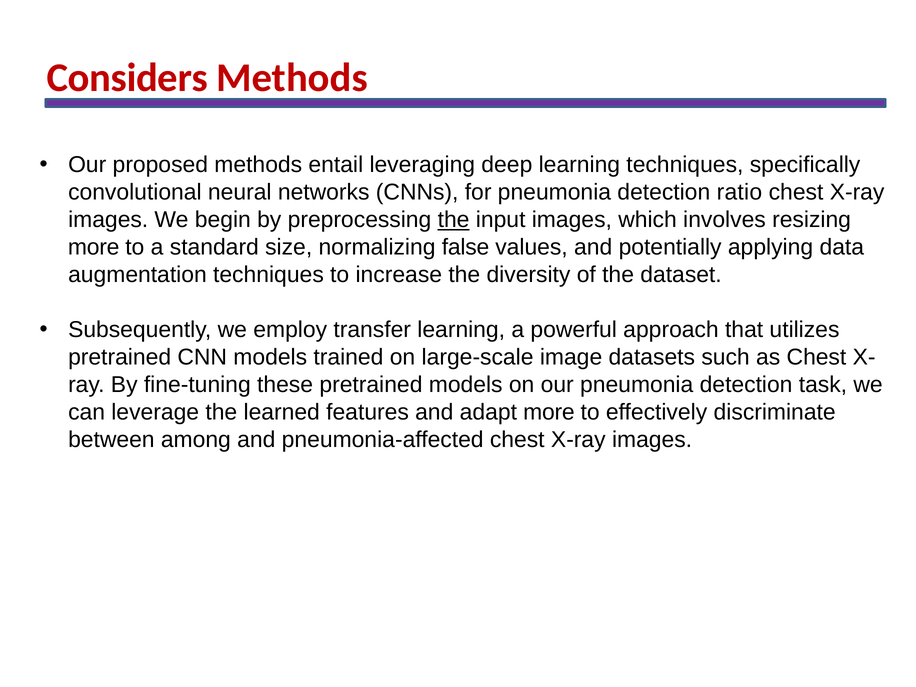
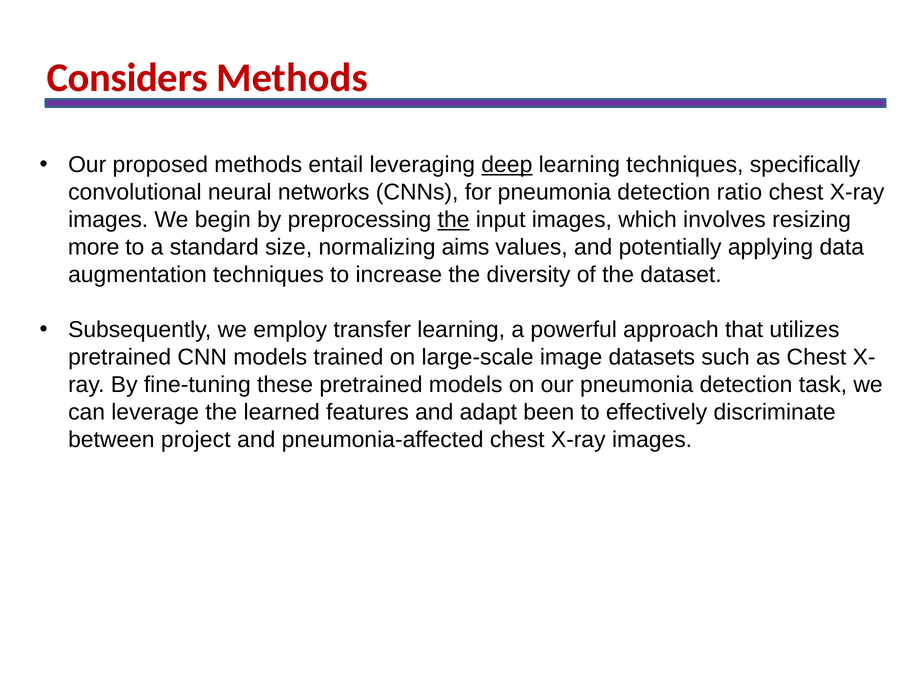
deep underline: none -> present (507, 165)
false: false -> aims (466, 247)
adapt more: more -> been (549, 412)
among: among -> project (196, 440)
